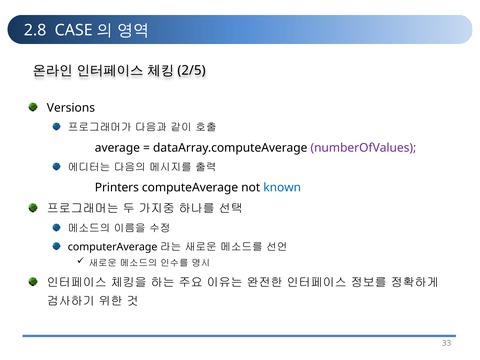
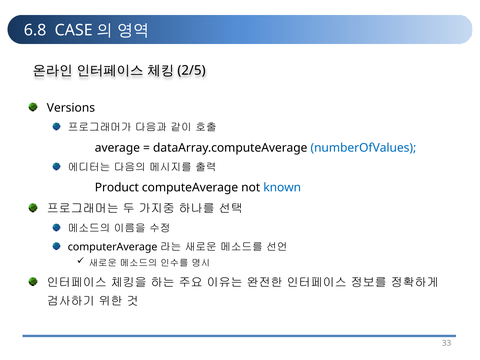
2.8: 2.8 -> 6.8 (35, 30)
numberOfValues colour: purple -> blue (363, 148)
Printers: Printers -> Product (117, 188)
